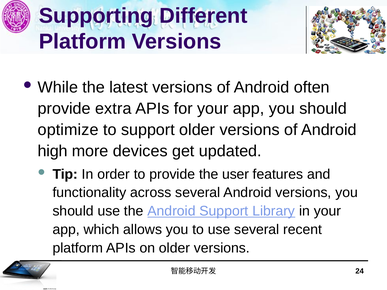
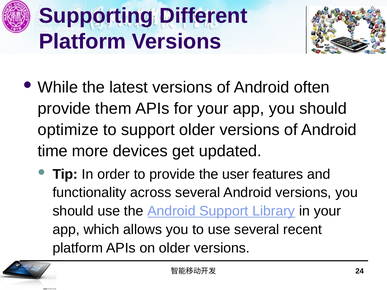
extra: extra -> them (113, 109)
high: high -> time (53, 151)
